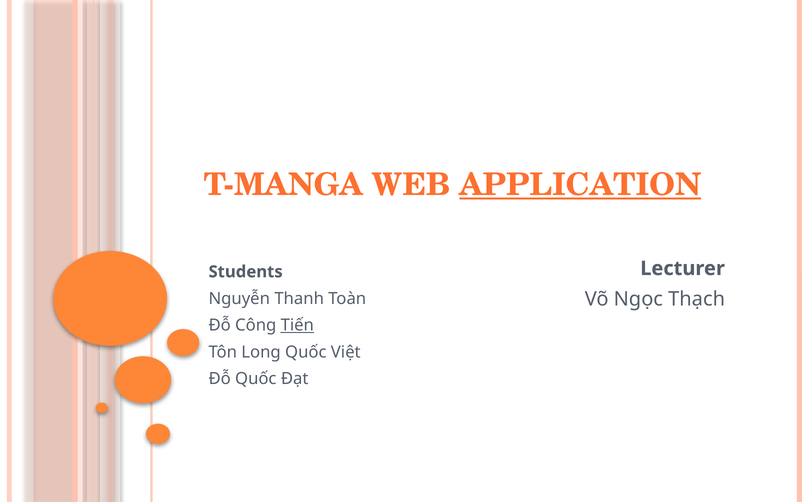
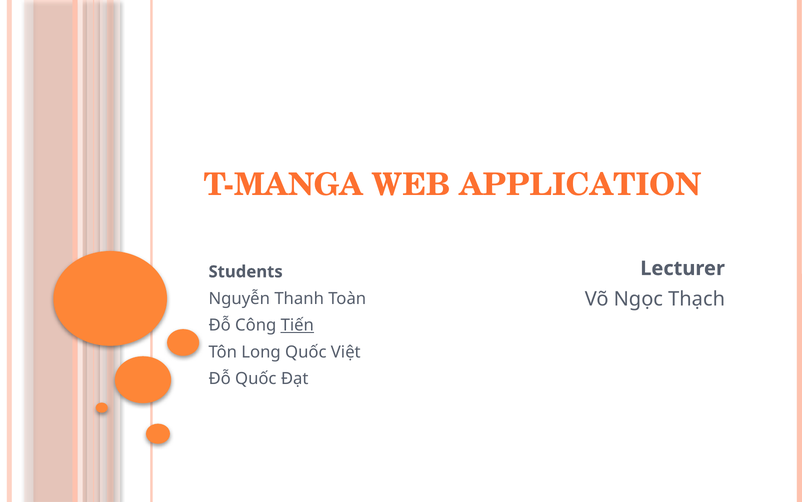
APPLICATION underline: present -> none (580, 185)
